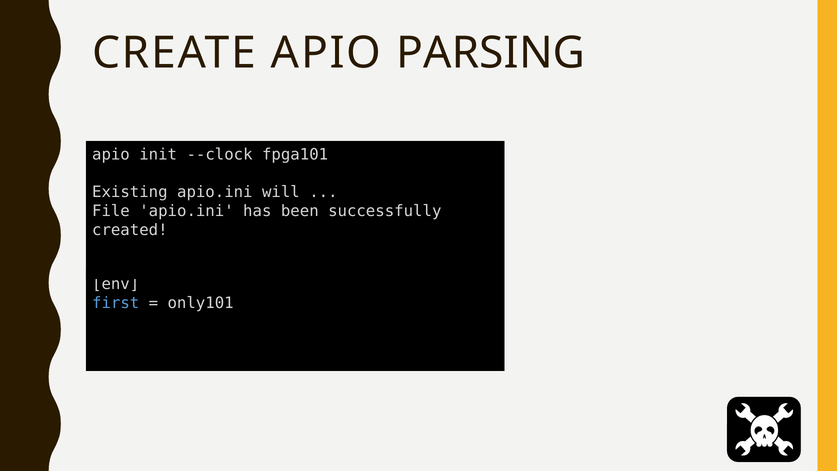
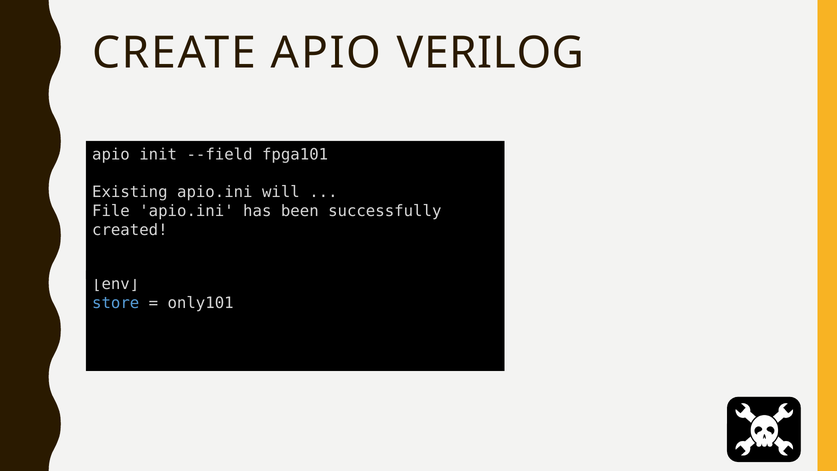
PARSING: PARSING -> VERILOG (491, 53)
--clock: --clock -> --field (220, 154)
first: first -> store (116, 303)
